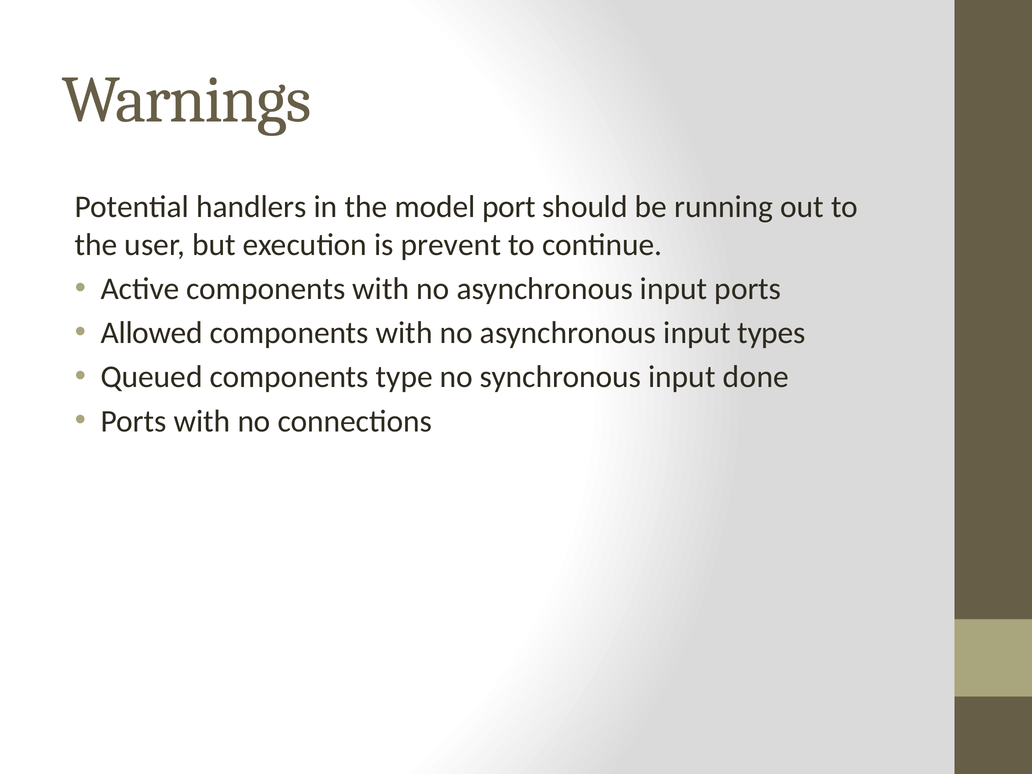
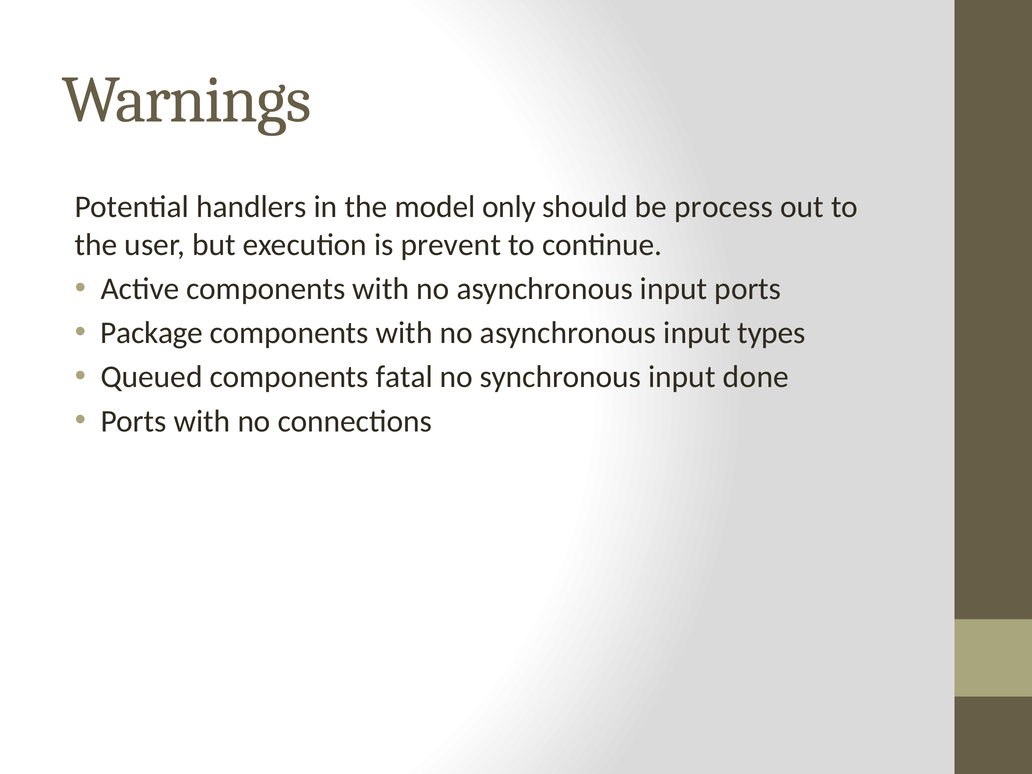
port: port -> only (509, 207)
running: running -> process (724, 207)
Allowed: Allowed -> Package (152, 333)
type: type -> fatal (404, 377)
